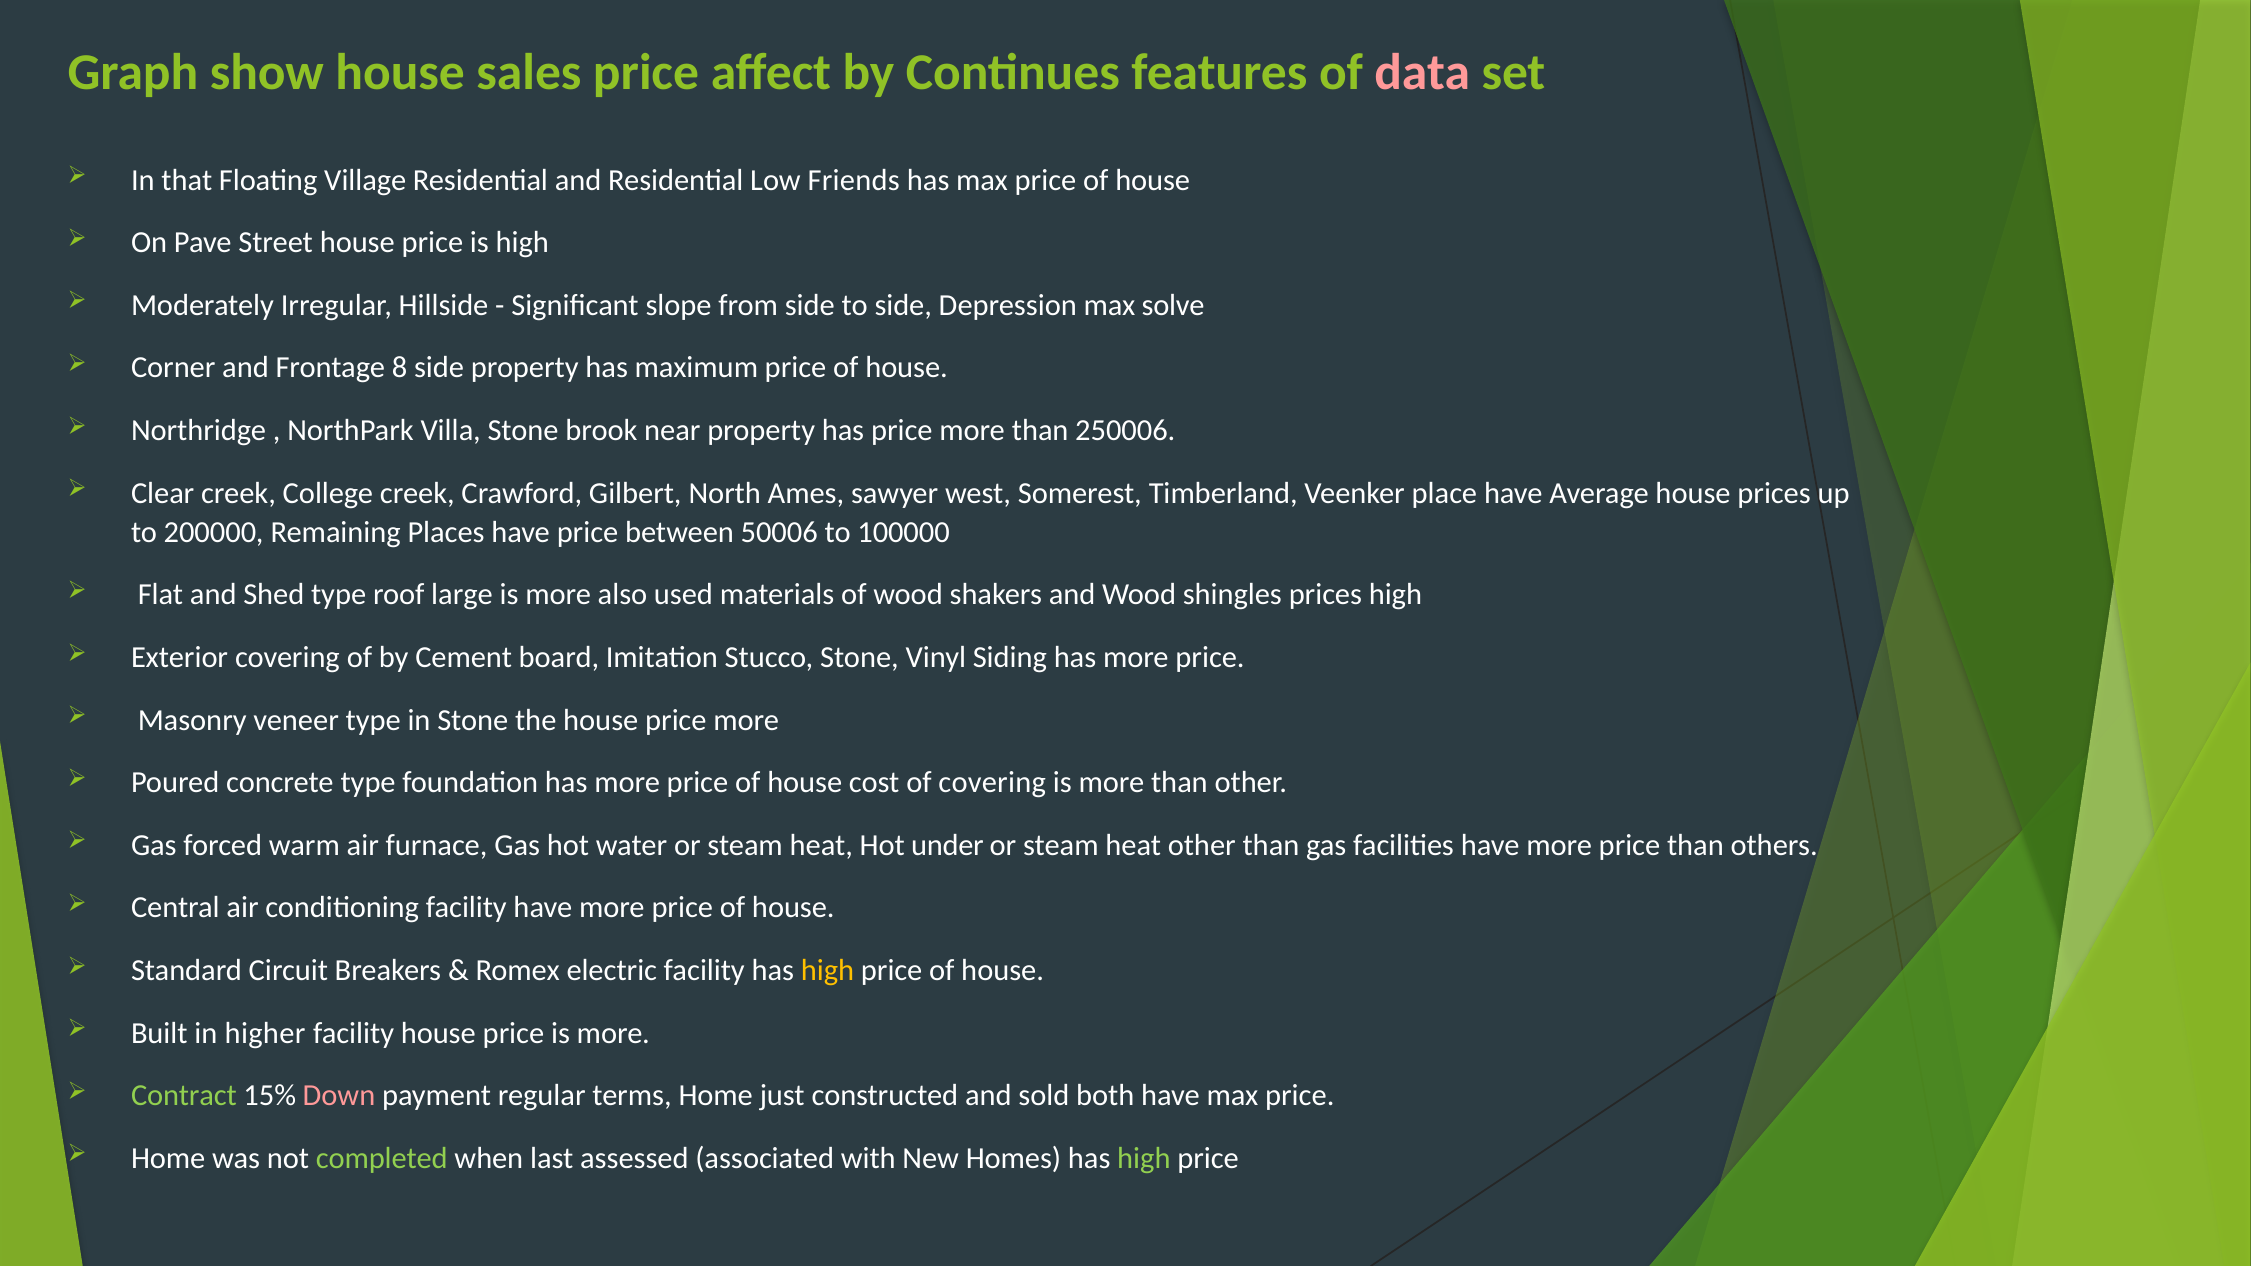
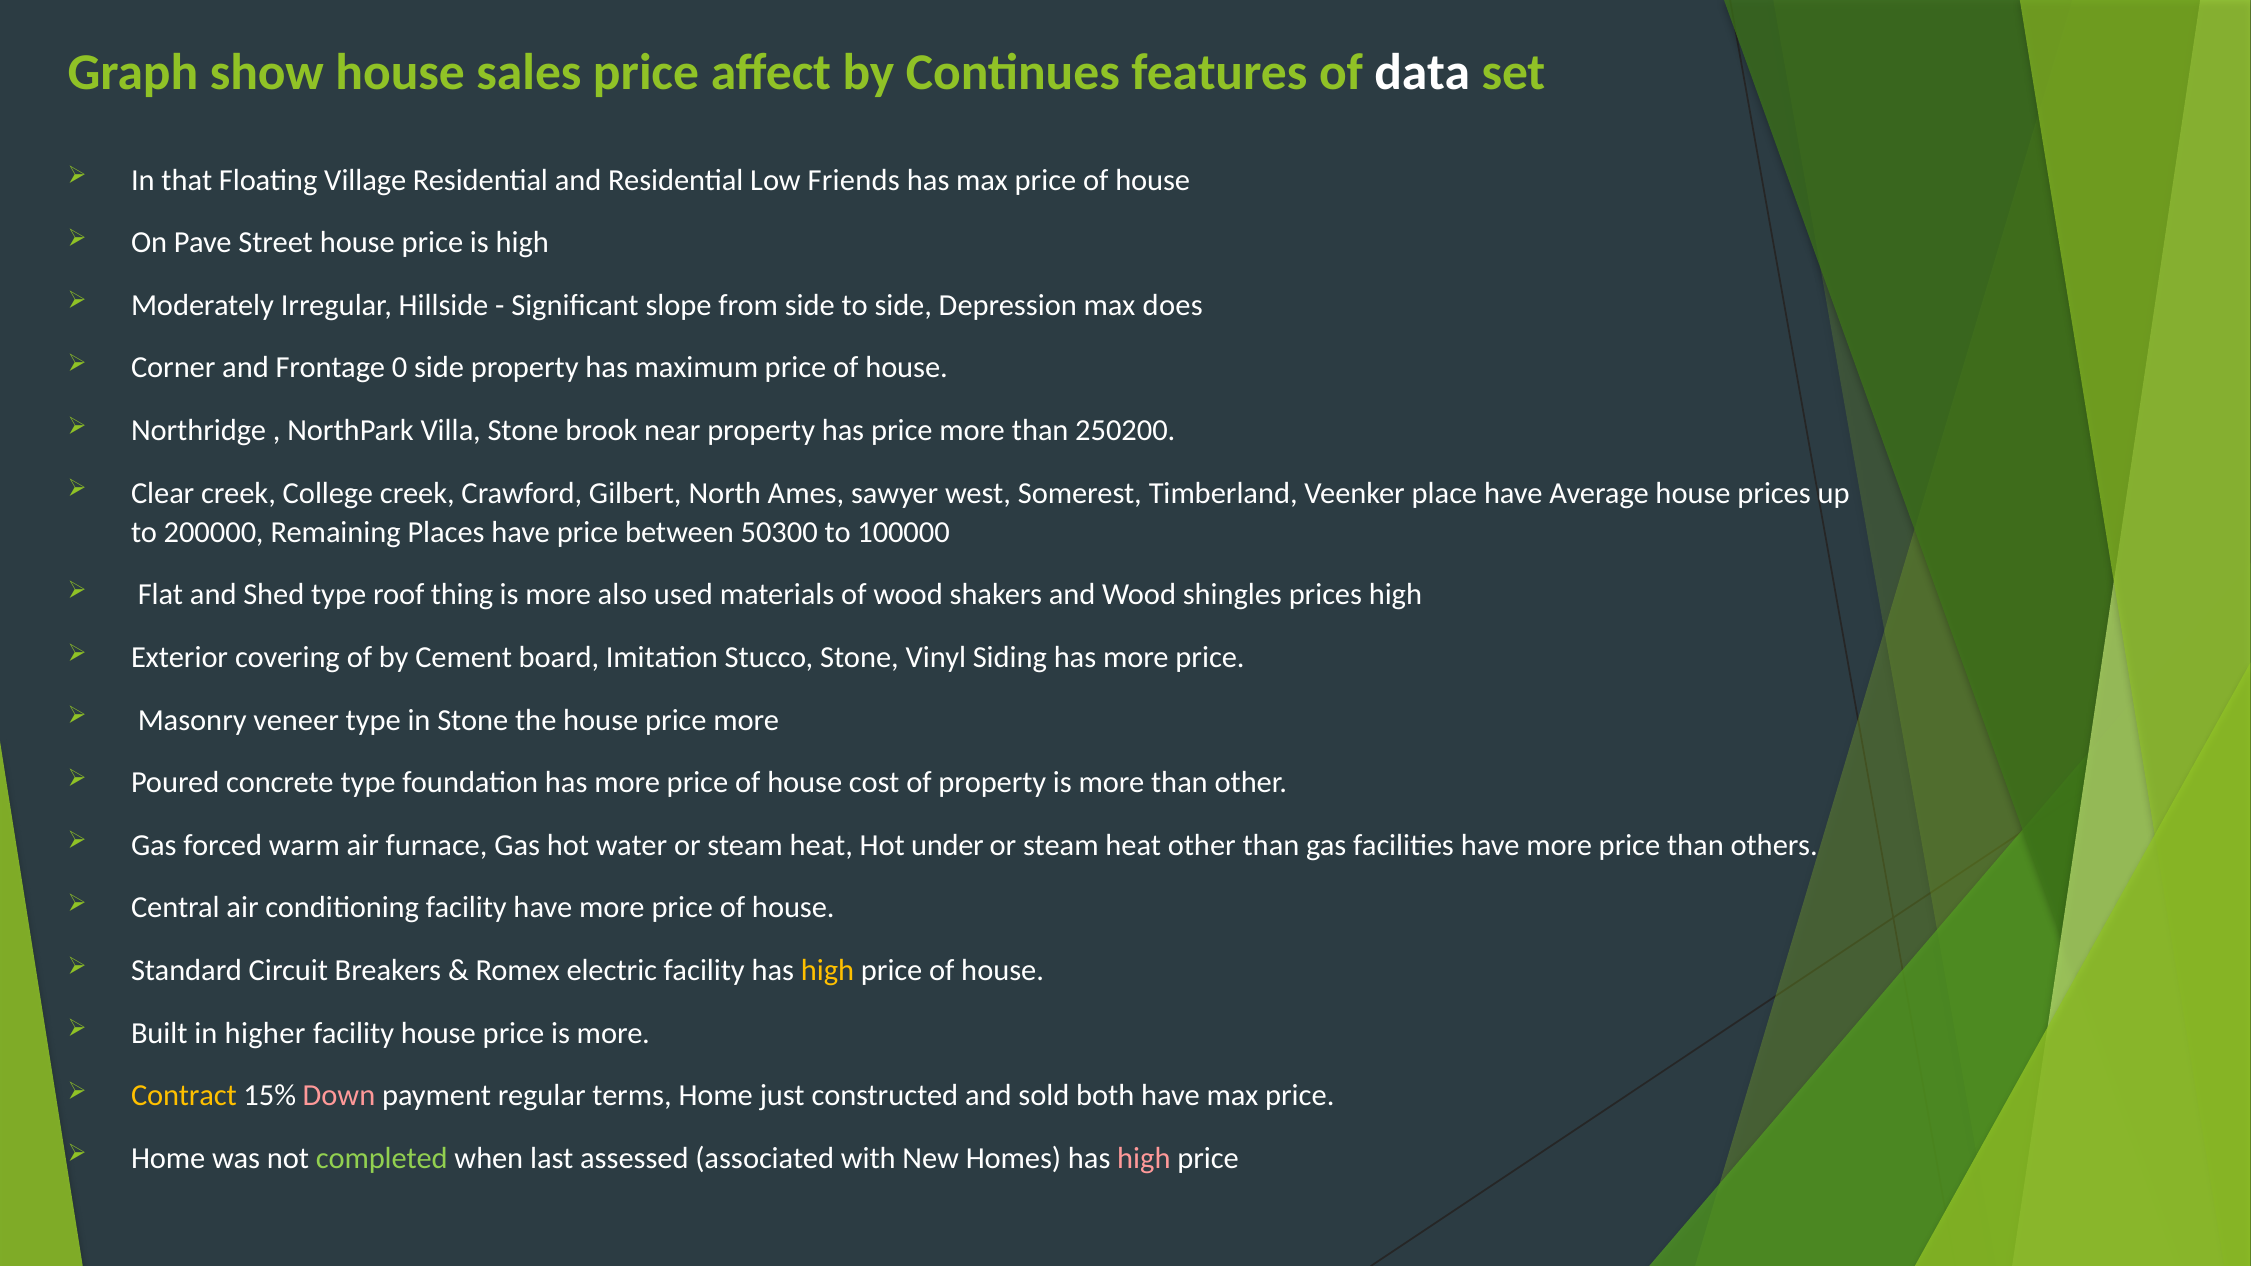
data colour: pink -> white (1422, 73)
solve: solve -> does (1173, 305)
8: 8 -> 0 (400, 368)
250006: 250006 -> 250200 (1125, 431)
50006: 50006 -> 50300 (779, 532)
large: large -> thing (462, 595)
of covering: covering -> property (992, 783)
Contract colour: light green -> yellow (184, 1096)
high colour: light green -> pink (1144, 1158)
